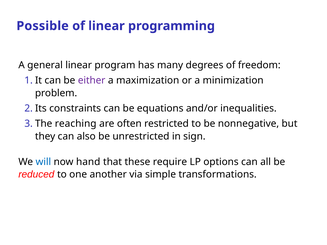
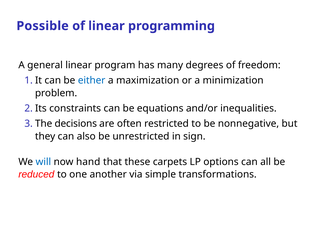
either colour: purple -> blue (92, 81)
reaching: reaching -> decisions (76, 124)
require: require -> carpets (170, 162)
